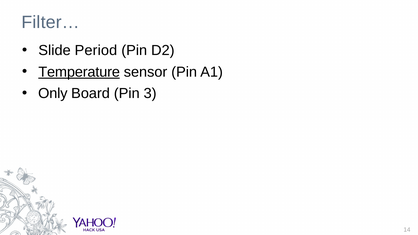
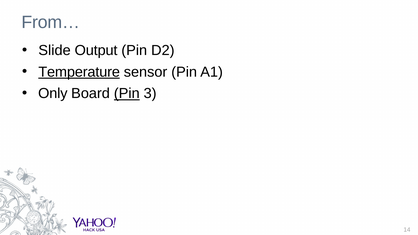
Filter…: Filter… -> From… (51, 22)
Period: Period -> Output (96, 50)
Pin underline: none -> present (127, 94)
